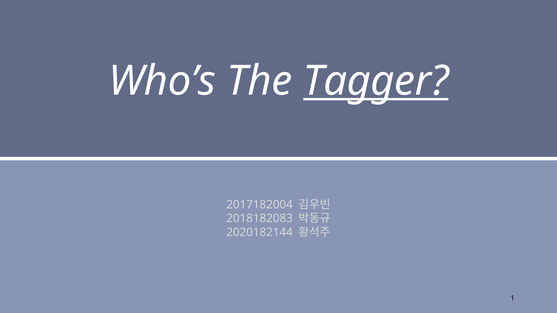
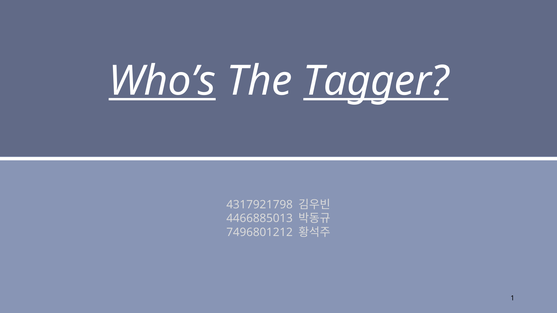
Who’s underline: none -> present (162, 81)
2017182004: 2017182004 -> 4317921798 (260, 205)
2018182083: 2018182083 -> 4466885013 (260, 219)
2020182144: 2020182144 -> 7496801212 (260, 233)
